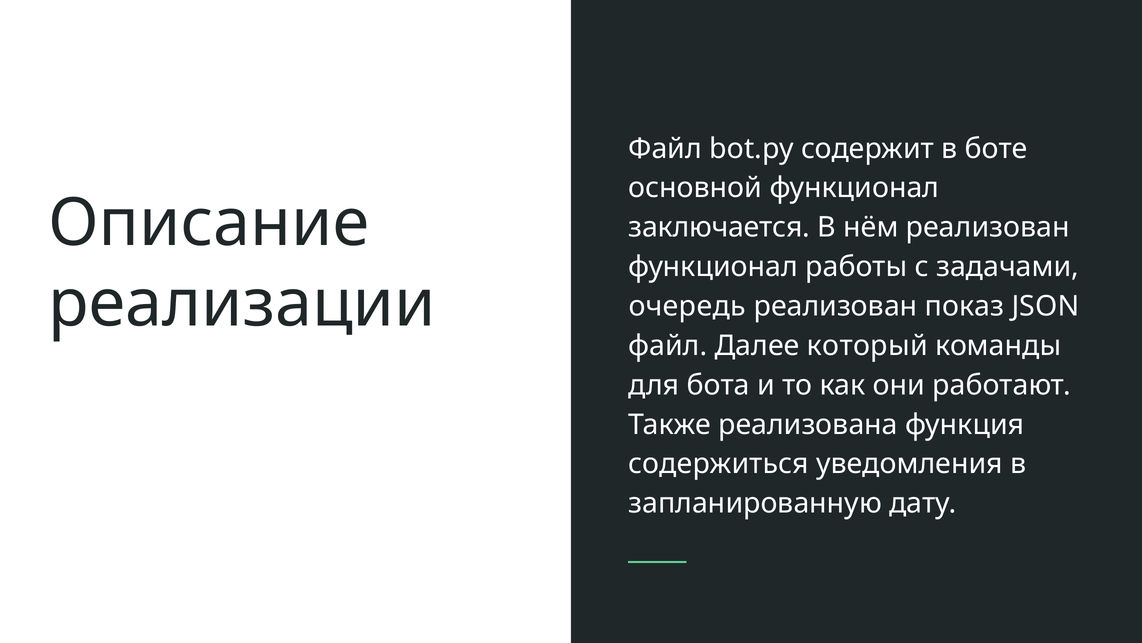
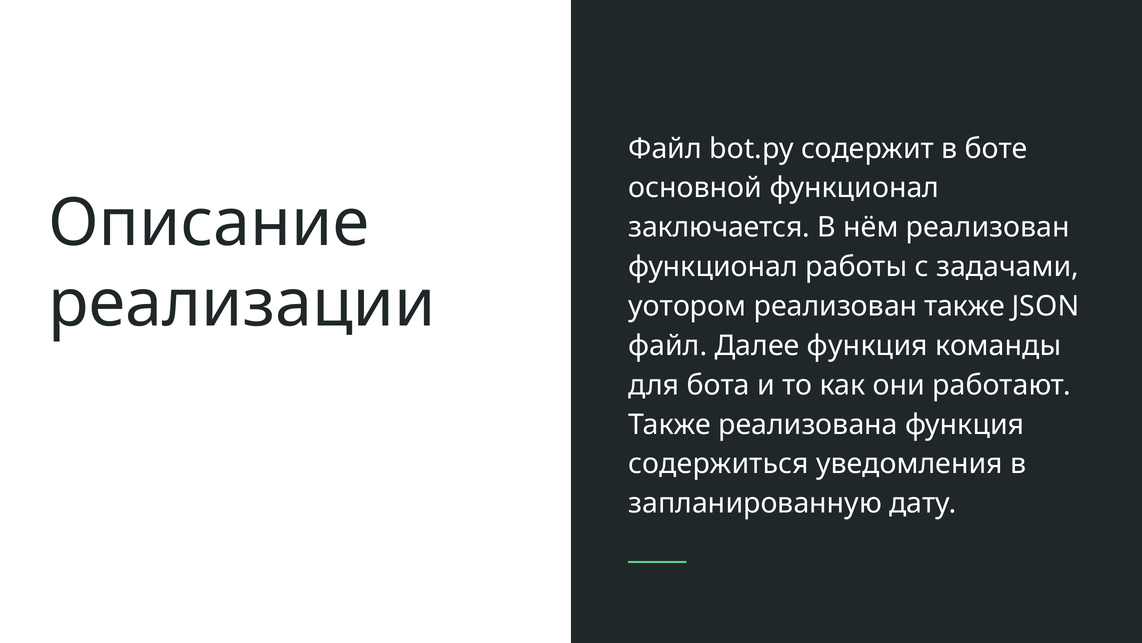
очередь: очередь -> уотором (687, 306)
реализован показ: показ -> также (965, 306)
Далее который: который -> функция (867, 345)
